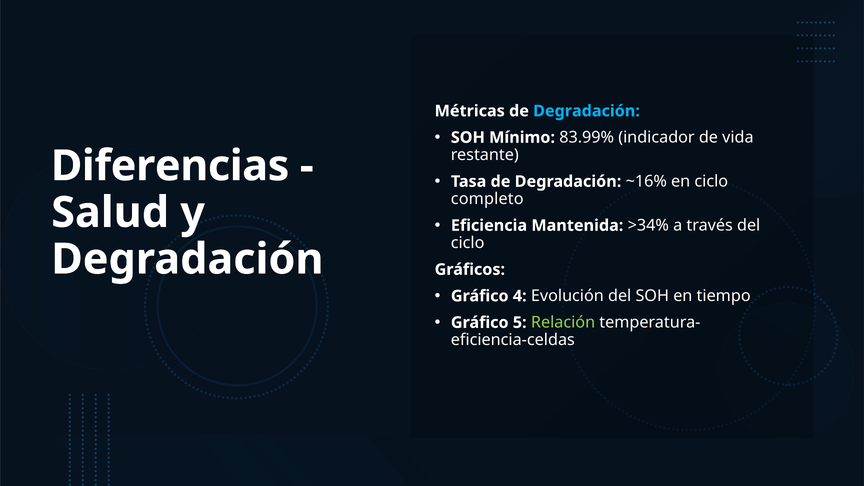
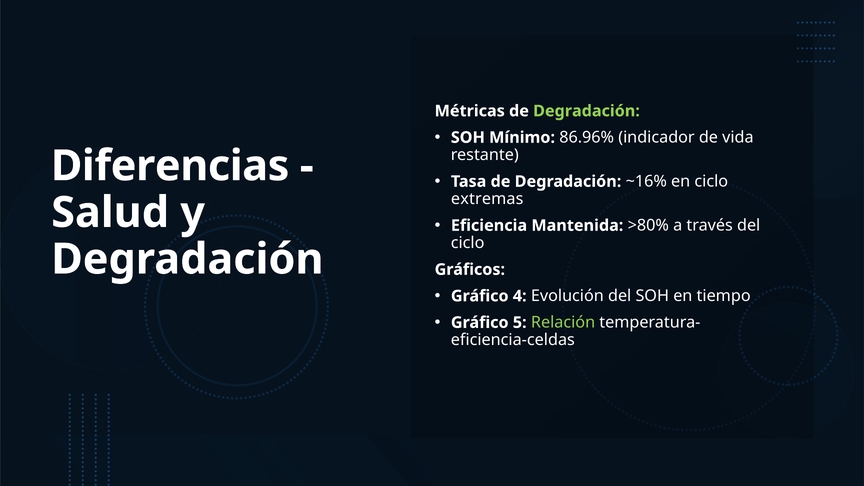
Degradación colour: light blue -> light green (586, 111)
83.99%: 83.99% -> 86.96% (587, 137)
completo: completo -> extremas (487, 199)
>34%: >34% -> >80% (648, 226)
